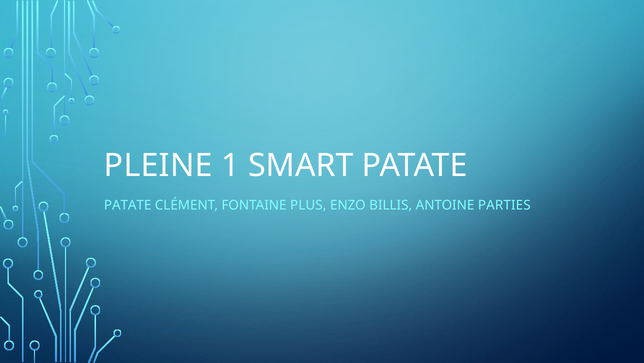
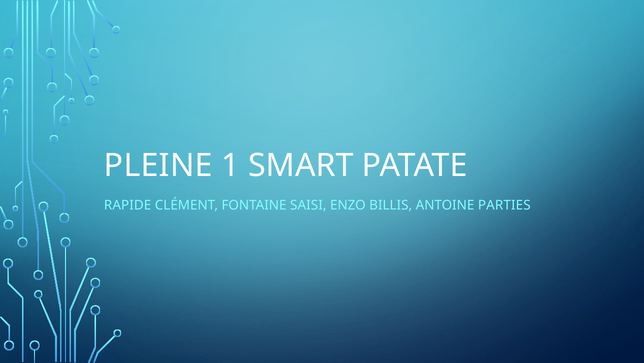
PATATE: PATATE -> RAPIDE (128, 205)
PLUS: PLUS -> SAISI (308, 205)
